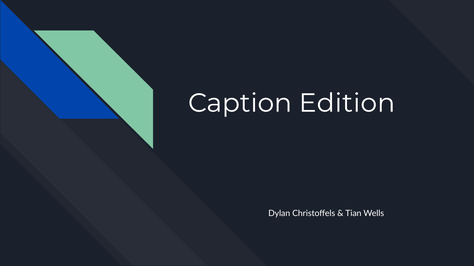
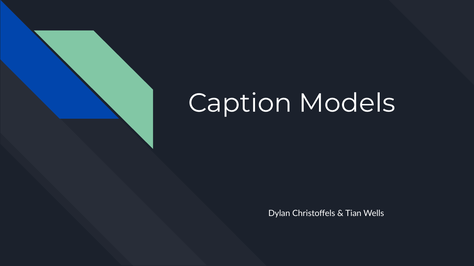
Edition: Edition -> Models (347, 103)
